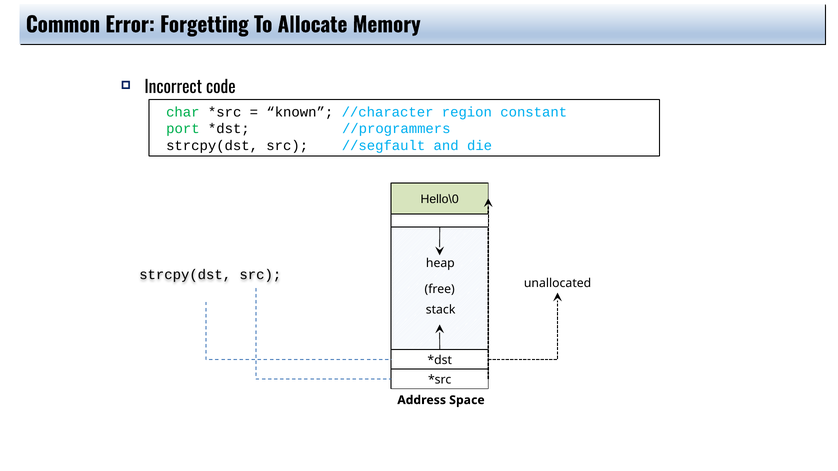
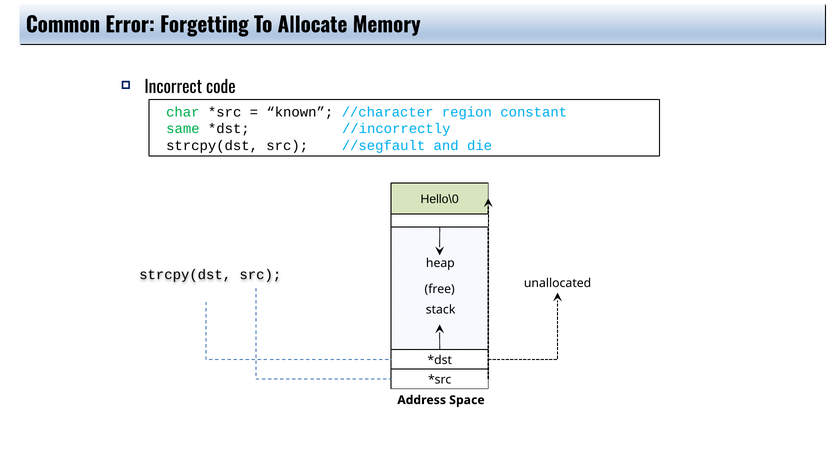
port: port -> same (183, 129)
//programmers: //programmers -> //incorrectly (396, 129)
